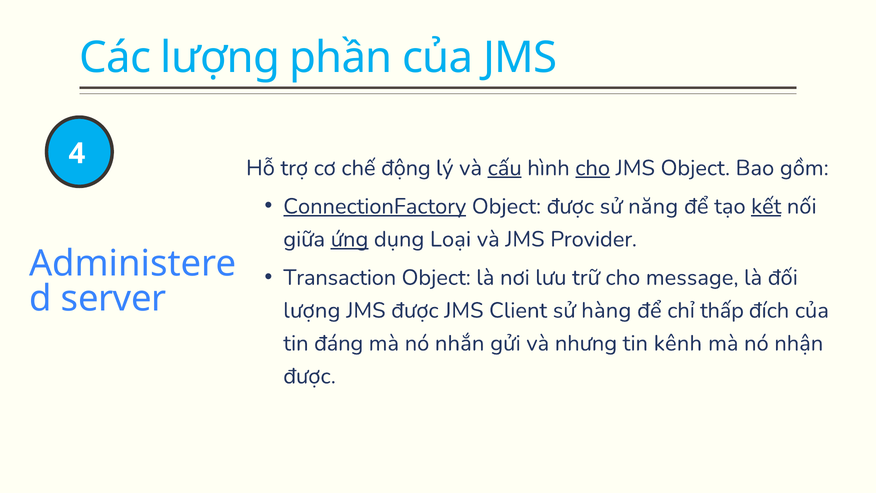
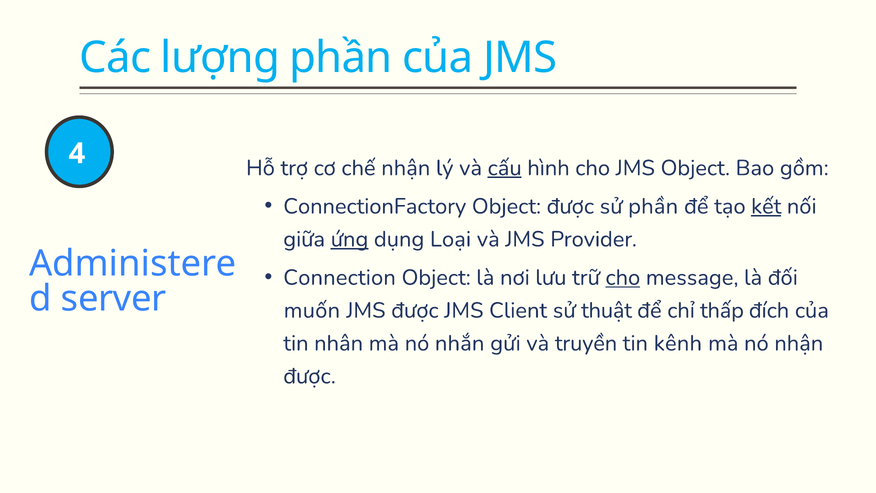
chế động: động -> nhận (406, 168)
cho underline: present -> none (593, 168)
ConnectionFactory underline: present -> none (375, 206)
sử năng: năng -> phần (653, 206)
Transaction: Transaction -> Connection (340, 277)
cho underline: none -> present (623, 277)
lượng: lượng -> muốn (312, 310)
hàng: hàng -> thuật (607, 310)
đáng: đáng -> nhân (339, 343)
nhưng: nhưng -> truyền (586, 343)
